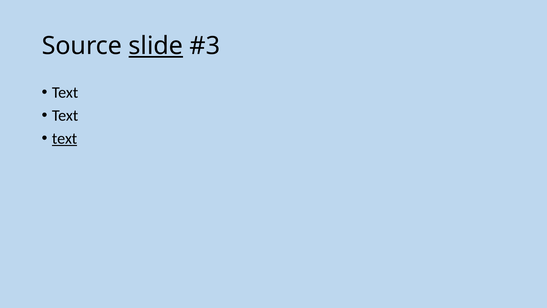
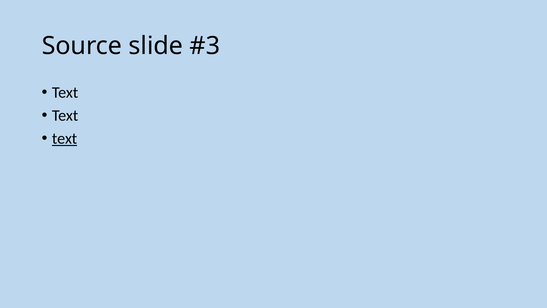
slide underline: present -> none (156, 46)
